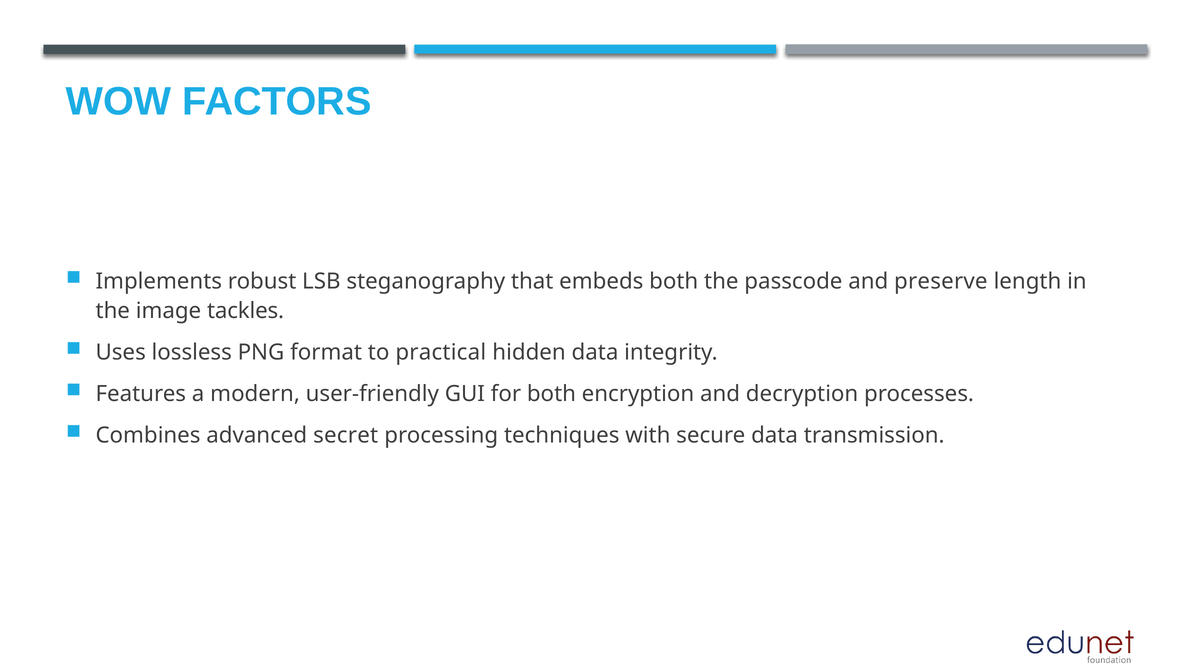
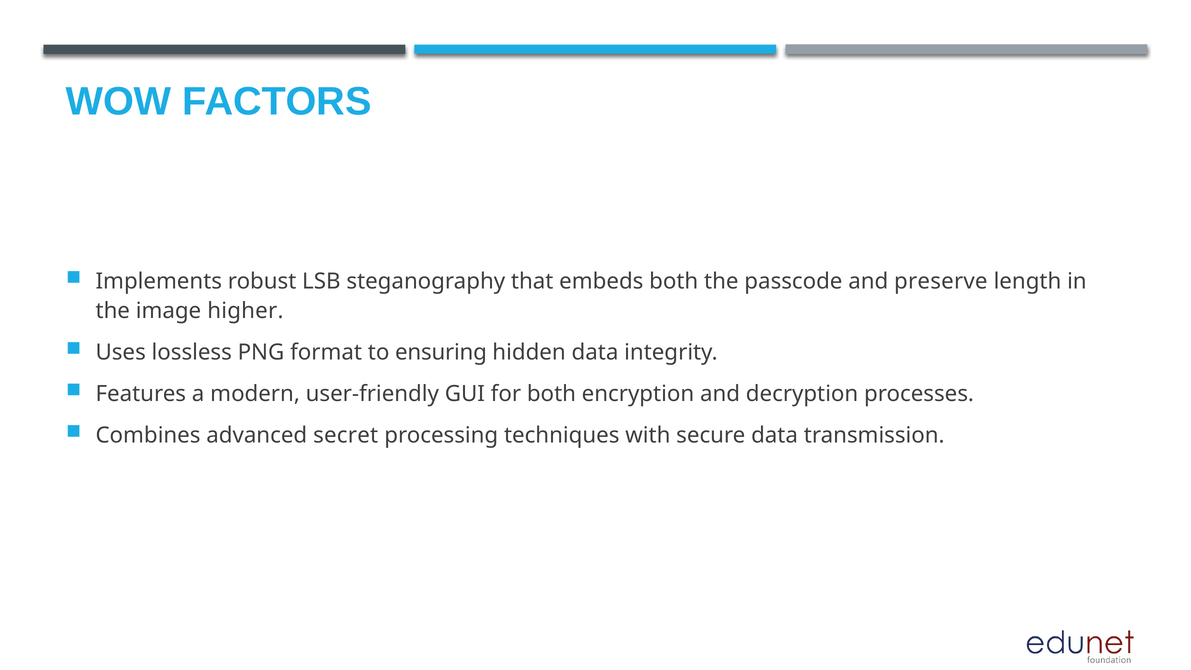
tackles: tackles -> higher (245, 311)
practical: practical -> ensuring (441, 352)
